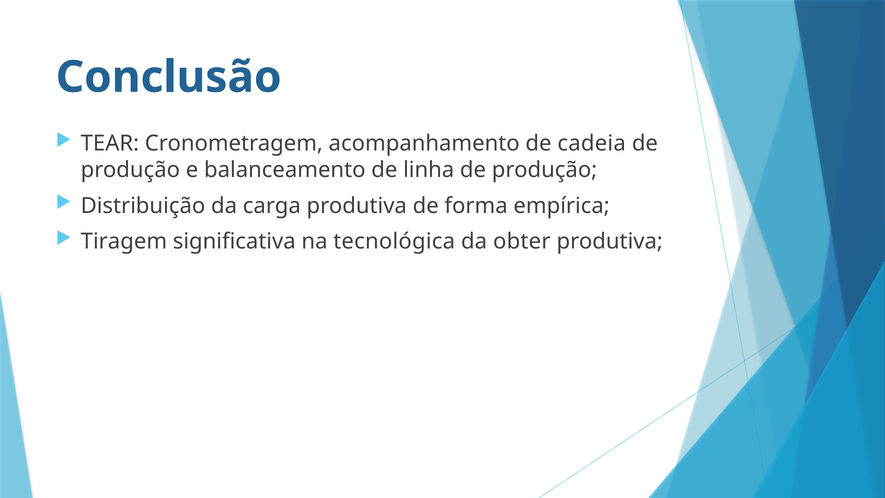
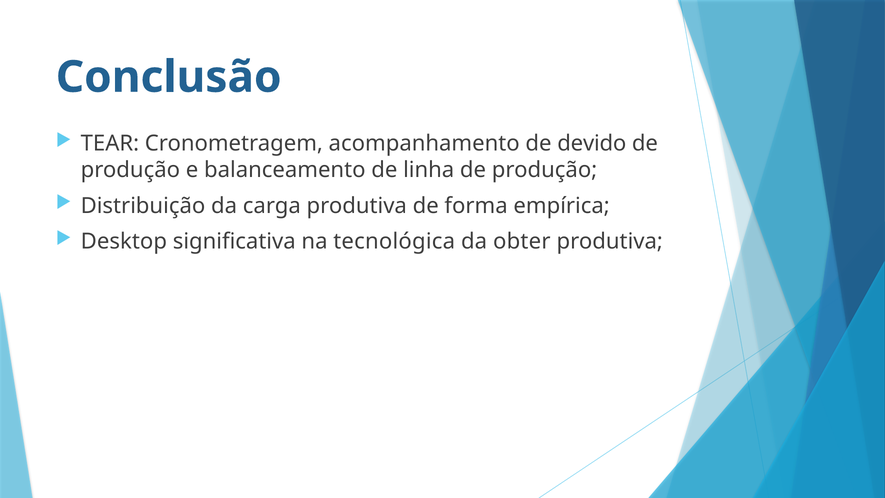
cadeia: cadeia -> devido (592, 143)
Tiragem: Tiragem -> Desktop (124, 241)
